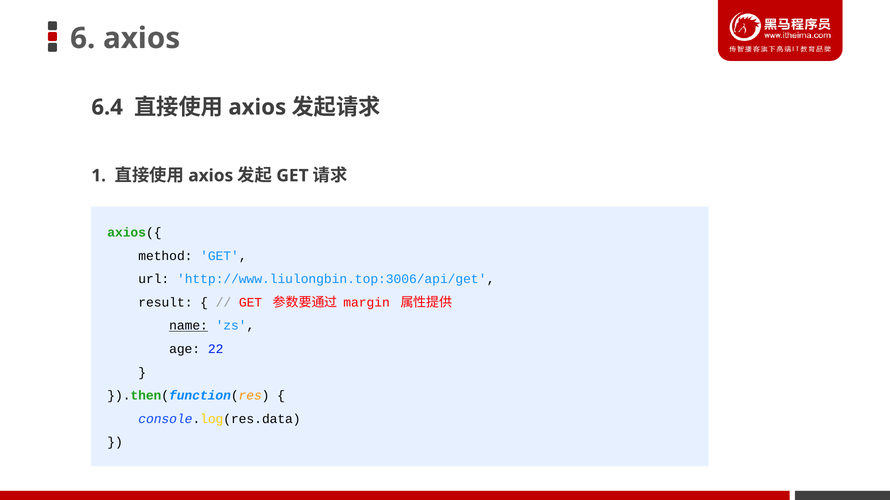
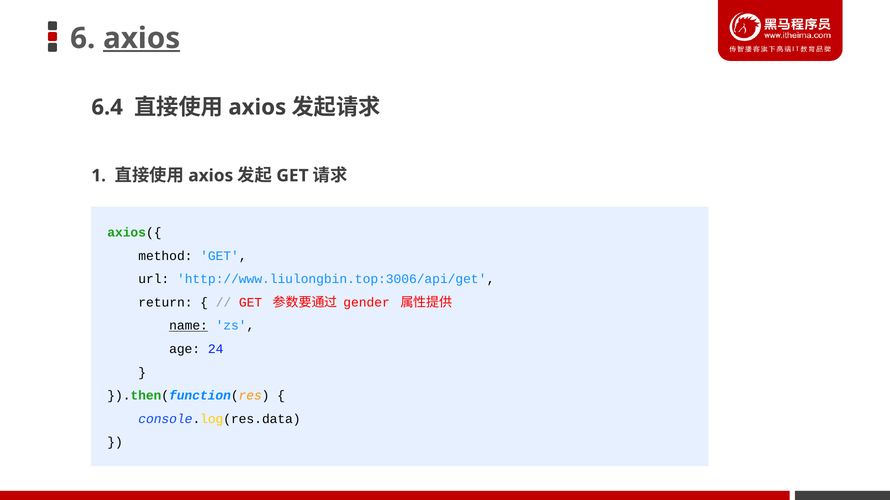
axios underline: none -> present (142, 38)
result: result -> return (165, 303)
margin: margin -> gender (367, 303)
22: 22 -> 24 (216, 349)
